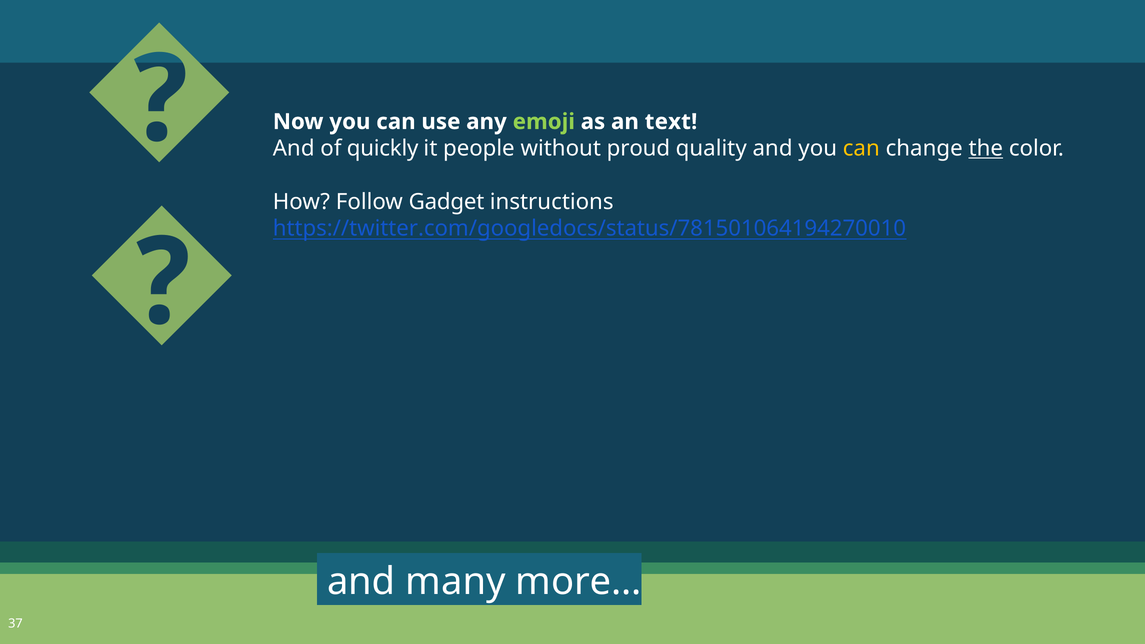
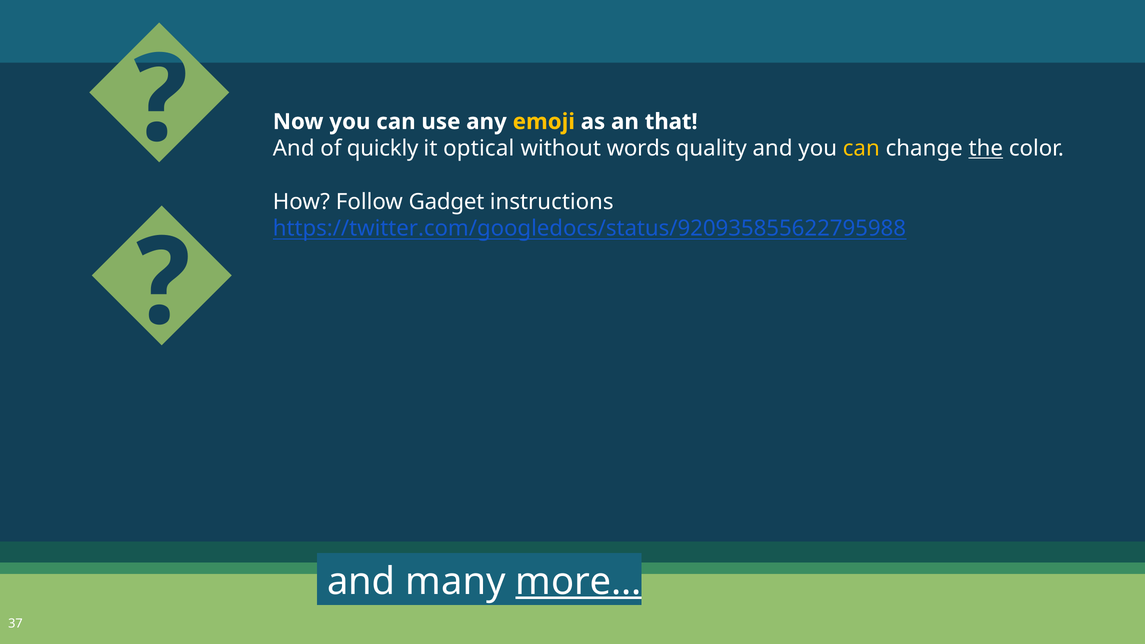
emoji colour: light green -> yellow (544, 122)
text: text -> that (671, 122)
people: people -> optical (479, 148)
proud: proud -> words (638, 148)
https://twitter.com/googledocs/status/781501064194270010: https://twitter.com/googledocs/status/781501064194270010 -> https://twitter.com/googledocs/status/920935855622795988 (589, 229)
more underline: none -> present (579, 582)
